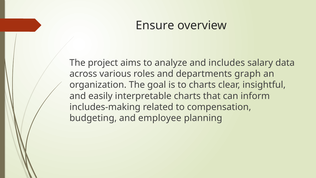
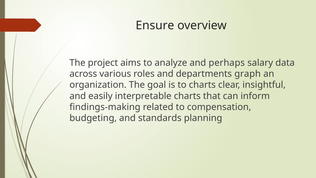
includes: includes -> perhaps (227, 63)
includes-making: includes-making -> findings-making (105, 107)
employee: employee -> standards (160, 118)
